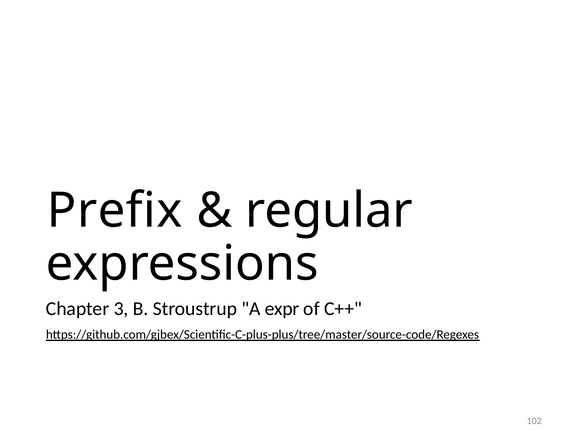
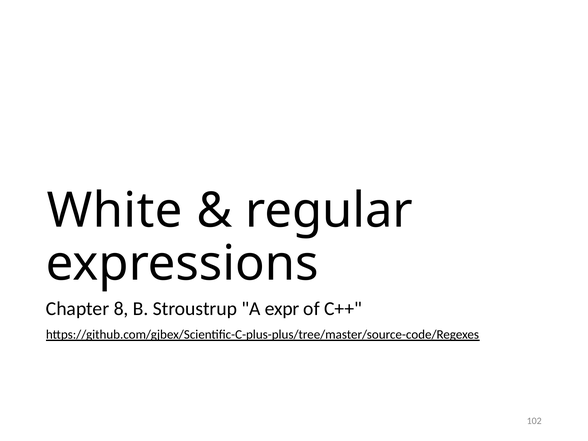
Prefix: Prefix -> White (115, 211)
3: 3 -> 8 (121, 309)
